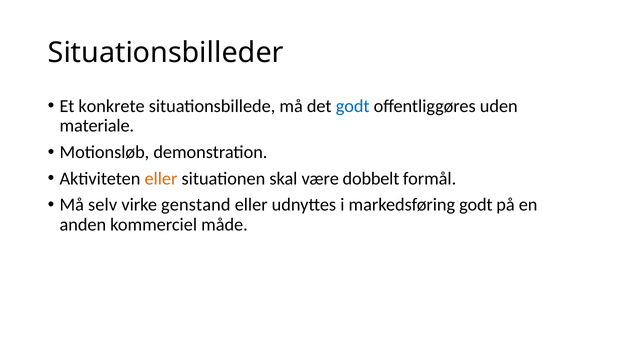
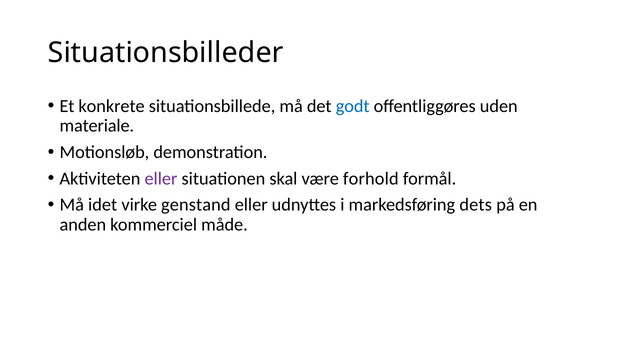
eller colour: orange -> purple (161, 178)
dobbelt: dobbelt -> forhold (371, 178)
selv: selv -> idet (103, 205)
markedsføring godt: godt -> dets (476, 205)
